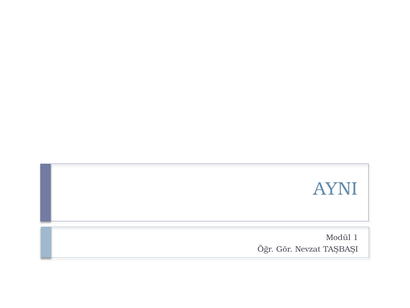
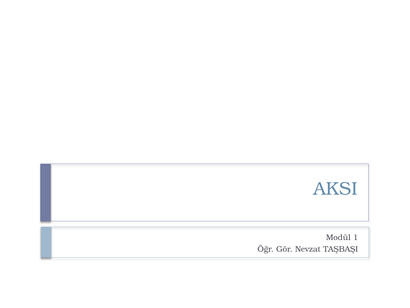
AYNI: AYNI -> AKSI (336, 188)
